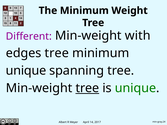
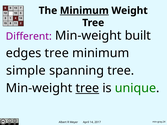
Minimum underline: none -> present (84, 11)
with: with -> built (138, 36)
unique: unique -> simple (26, 71)
